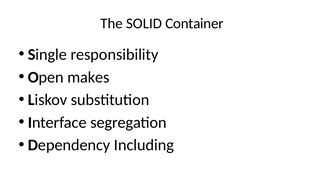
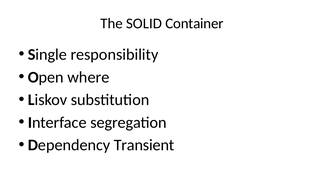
makes: makes -> where (88, 77)
Including: Including -> Transient (144, 145)
